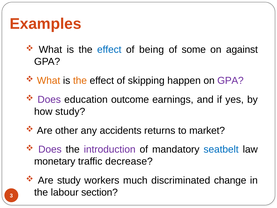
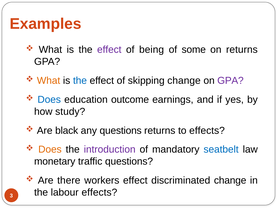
effect colour: blue -> purple (109, 50)
on against: against -> returns (242, 50)
the colour: orange -> blue (80, 81)
skipping happen: happen -> change (184, 81)
Does colour: purple -> blue (49, 99)
other: other -> black (67, 130)
any accidents: accidents -> questions (121, 130)
to market: market -> effects (207, 130)
Does colour: purple -> orange (50, 149)
traffic decrease: decrease -> questions (129, 161)
Are study: study -> there (69, 180)
workers much: much -> effect (135, 180)
labour section: section -> effects (99, 192)
